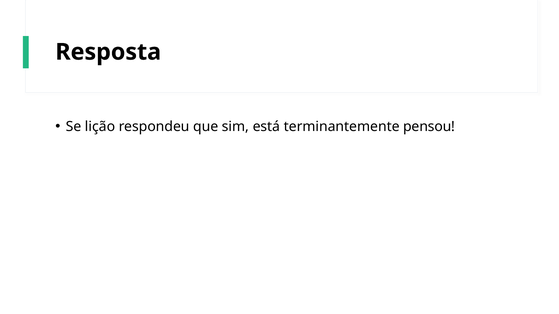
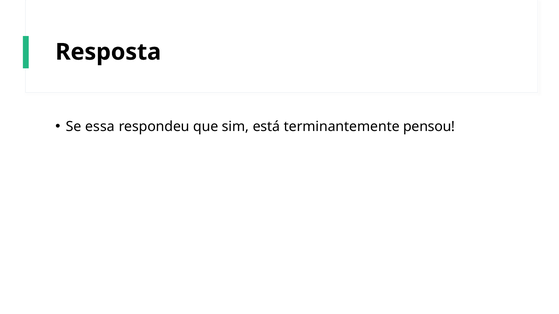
lição: lição -> essa (100, 127)
